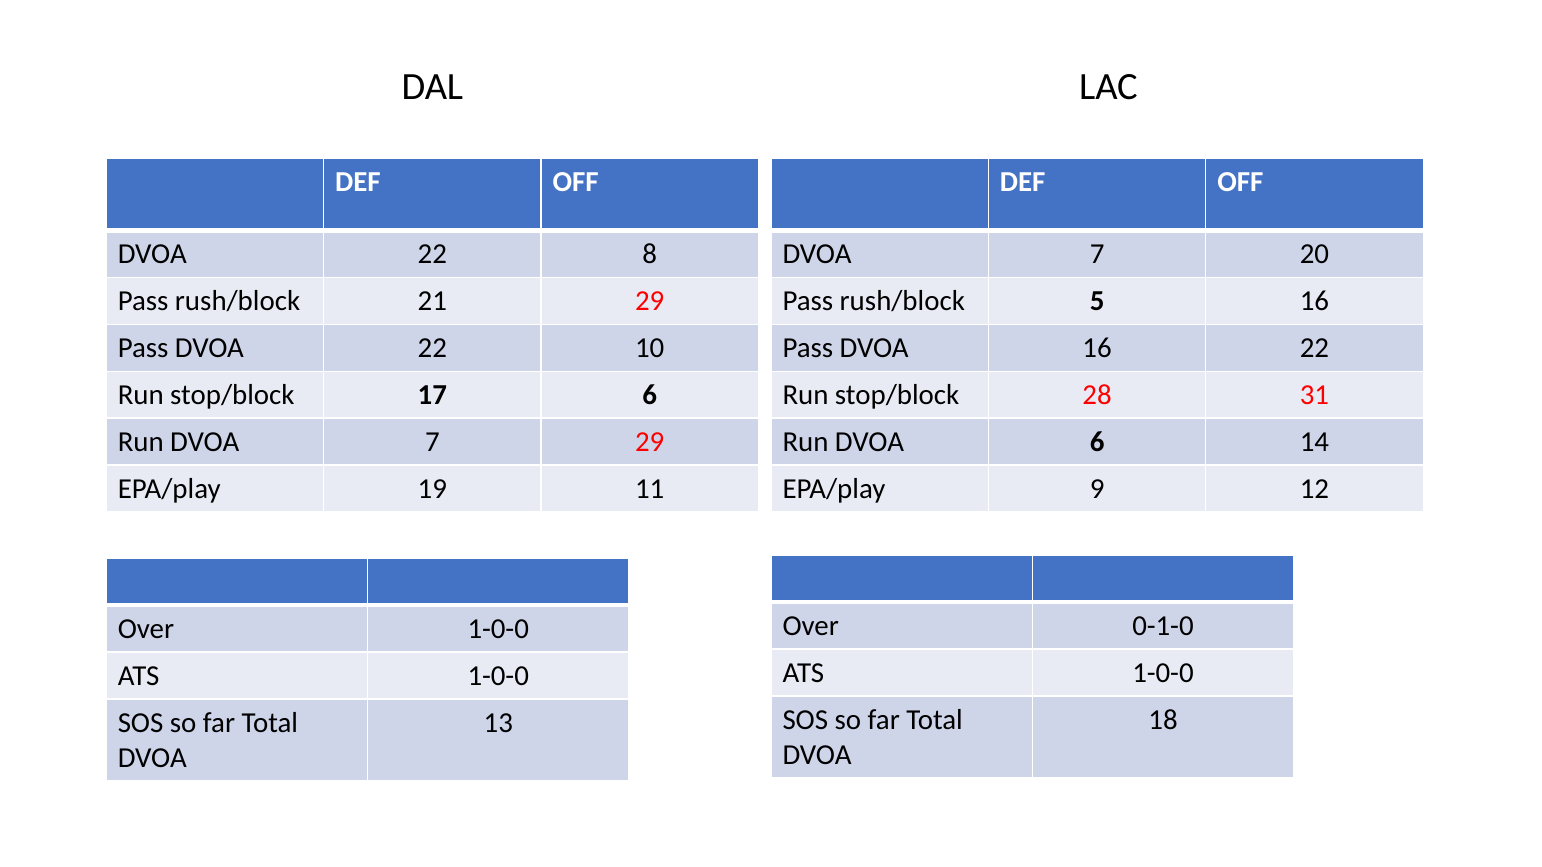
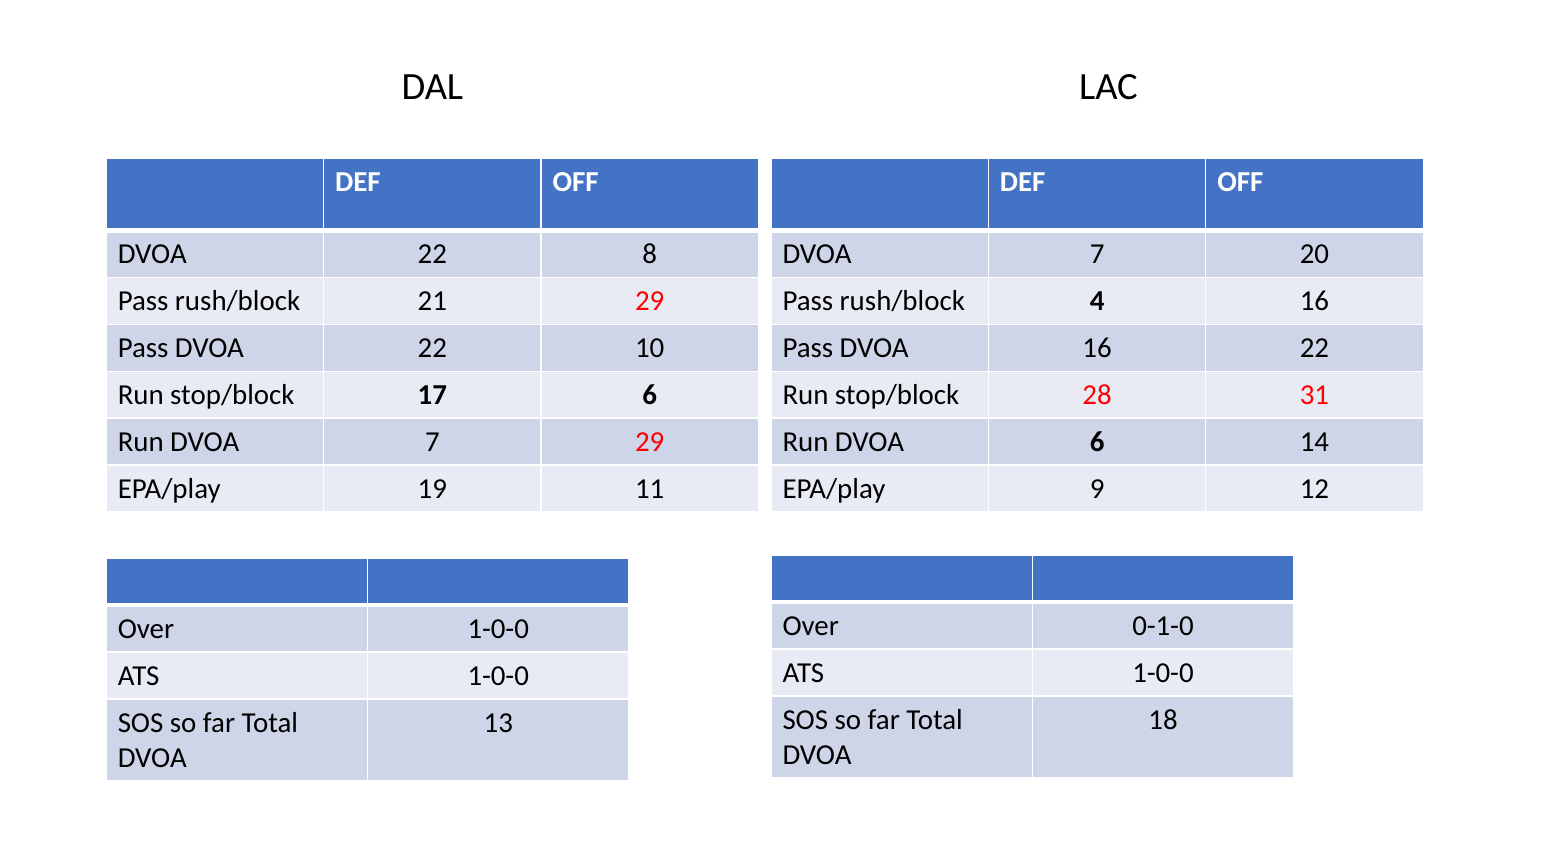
5: 5 -> 4 (1097, 301)
